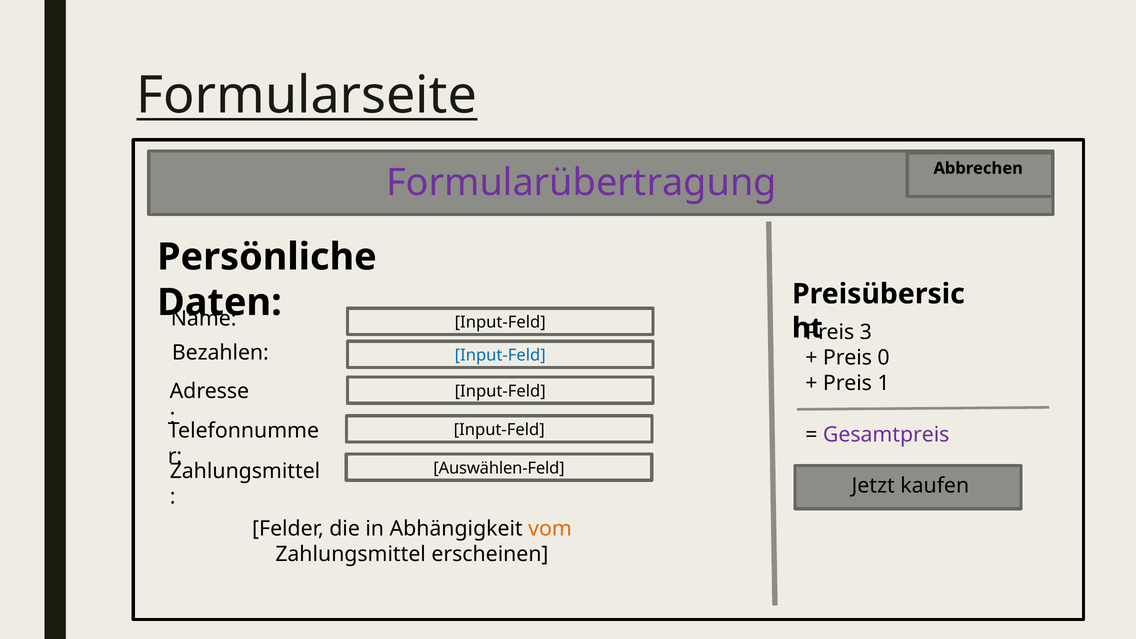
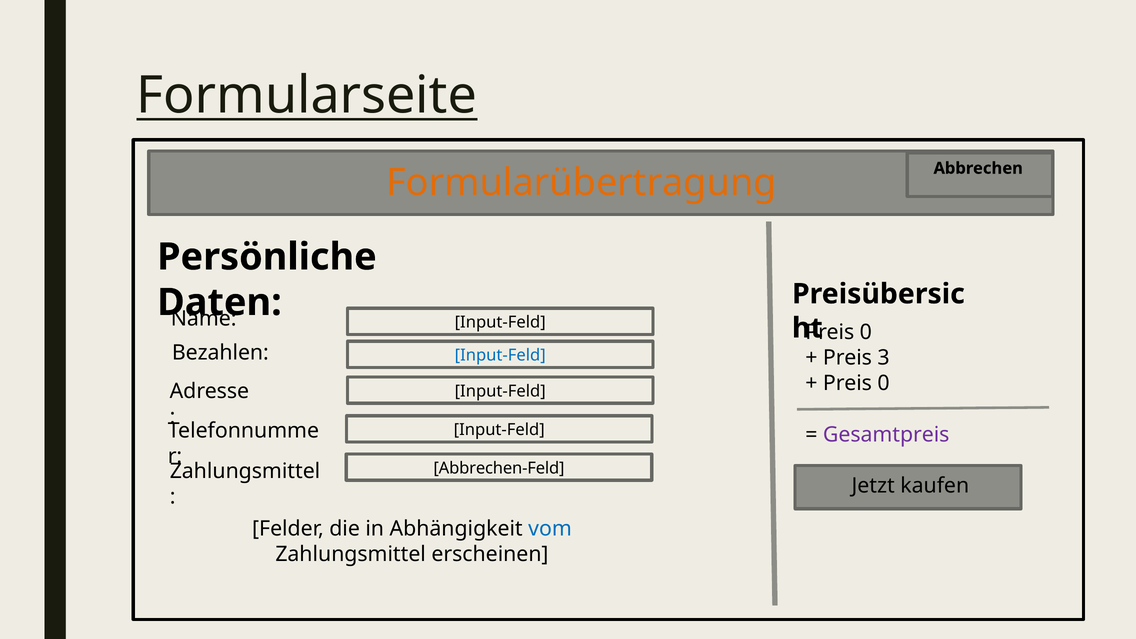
Formularübertragung colour: purple -> orange (581, 183)
3: 3 -> 0 (866, 332)
0: 0 -> 3 (884, 358)
1: 1 -> 0 (884, 383)
Auswählen-Feld: Auswählen-Feld -> Abbrechen-Feld (499, 468)
vom colour: orange -> blue (550, 528)
